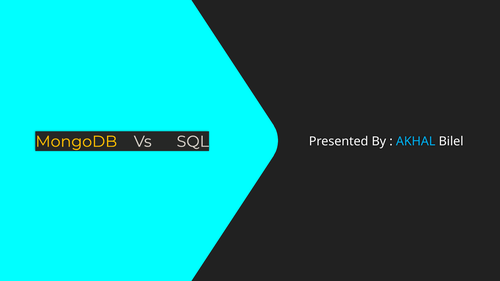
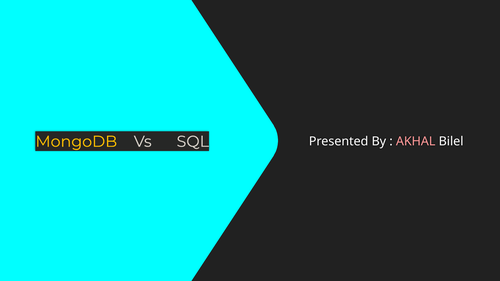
AKHAL colour: light blue -> pink (416, 141)
